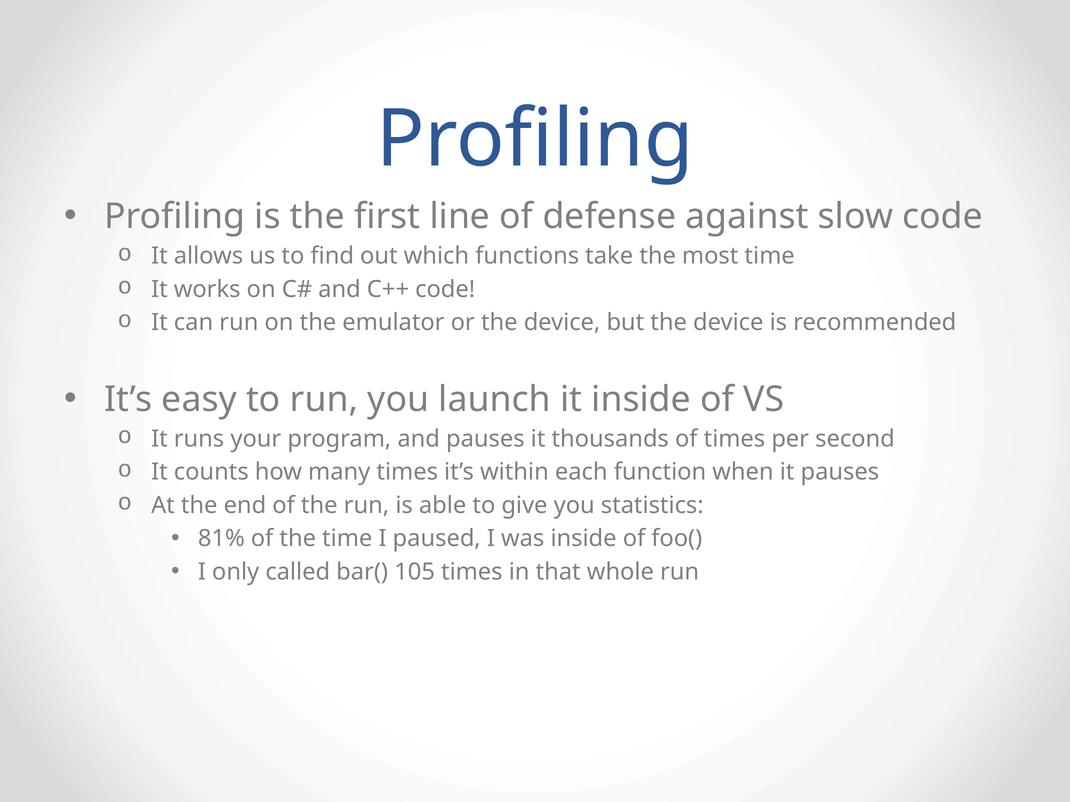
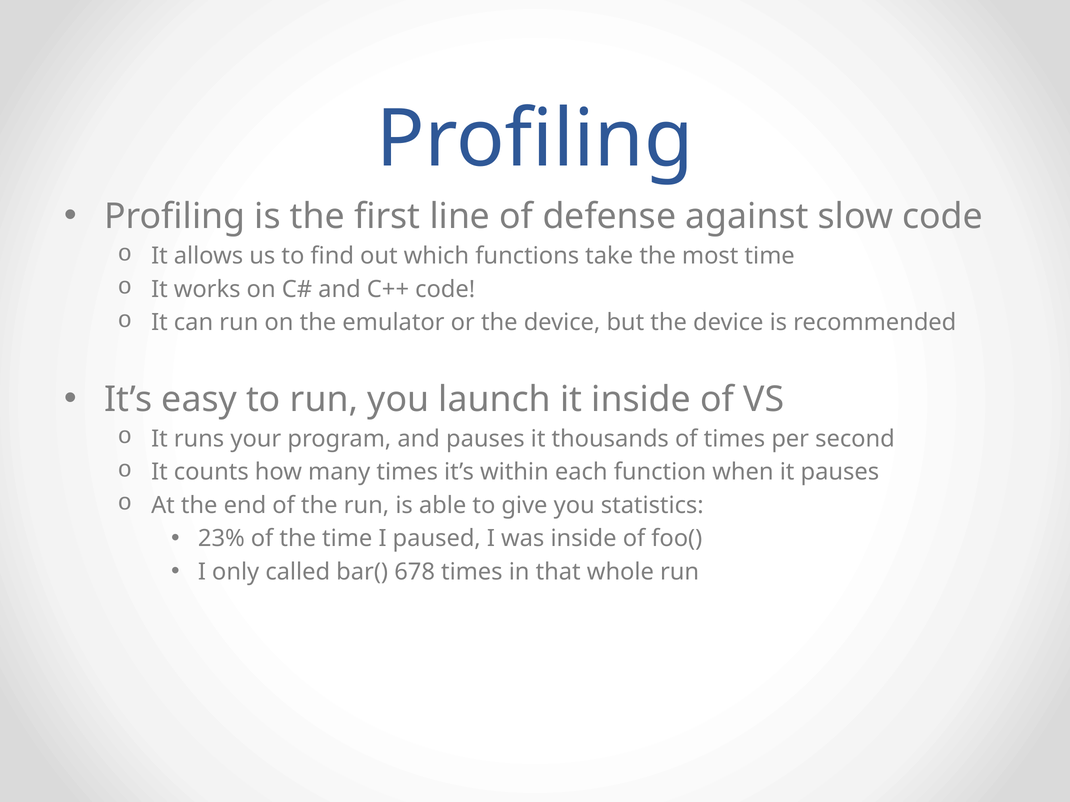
81%: 81% -> 23% (221, 539)
105: 105 -> 678 (415, 572)
